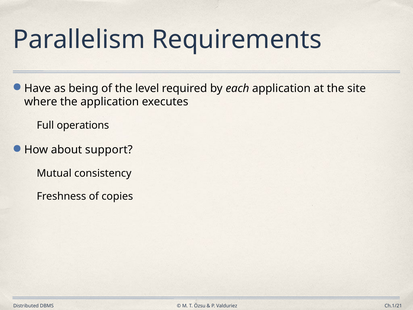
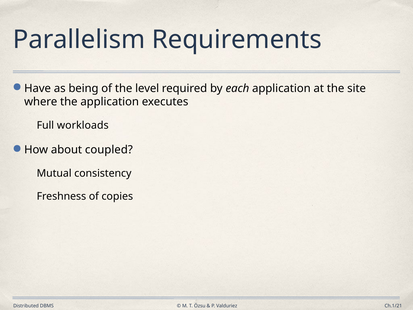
operations: operations -> workloads (83, 125)
support: support -> coupled (109, 150)
